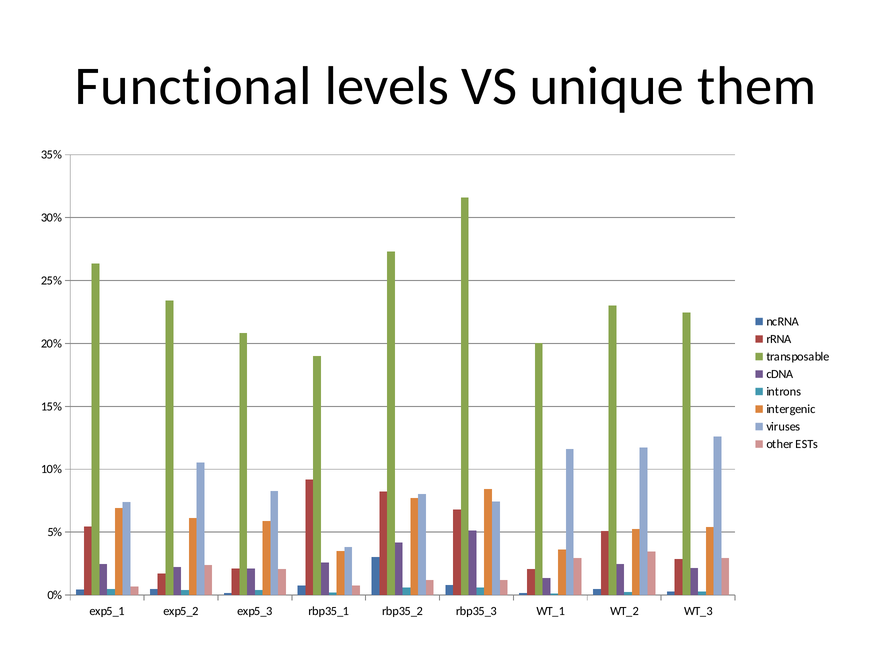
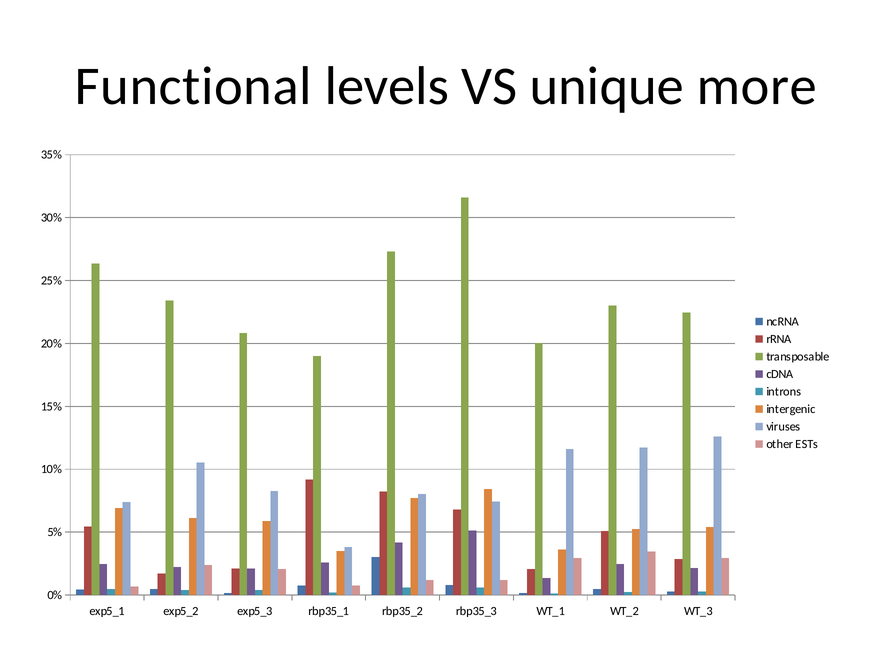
them: them -> more (757, 87)
